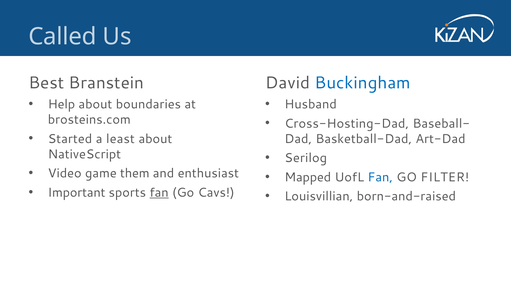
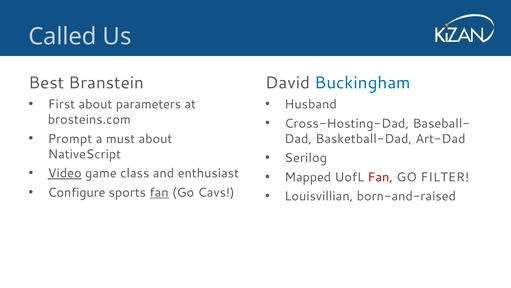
Help: Help -> First (61, 104)
boundaries: boundaries -> parameters (148, 104)
Started: Started -> Prompt (70, 139)
least: least -> must (121, 139)
Video underline: none -> present (65, 173)
them: them -> class (135, 173)
Fan colour: blue -> red (380, 177)
Important: Important -> Configure (77, 192)
